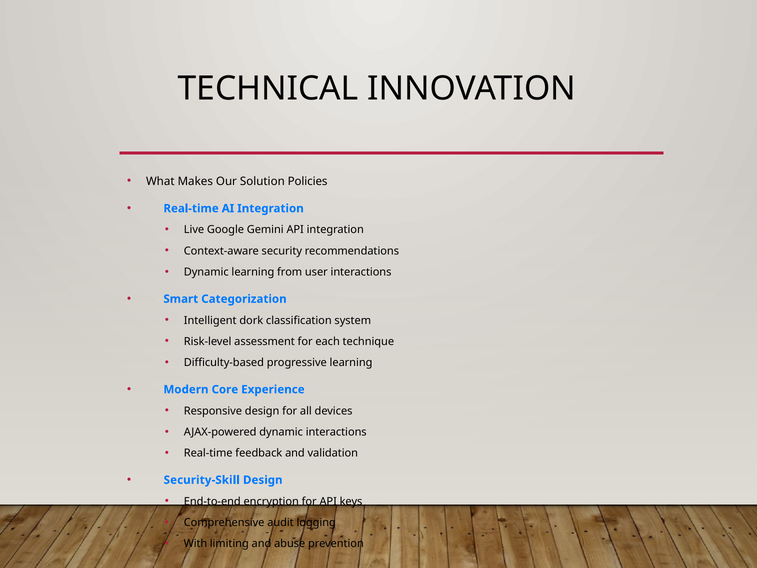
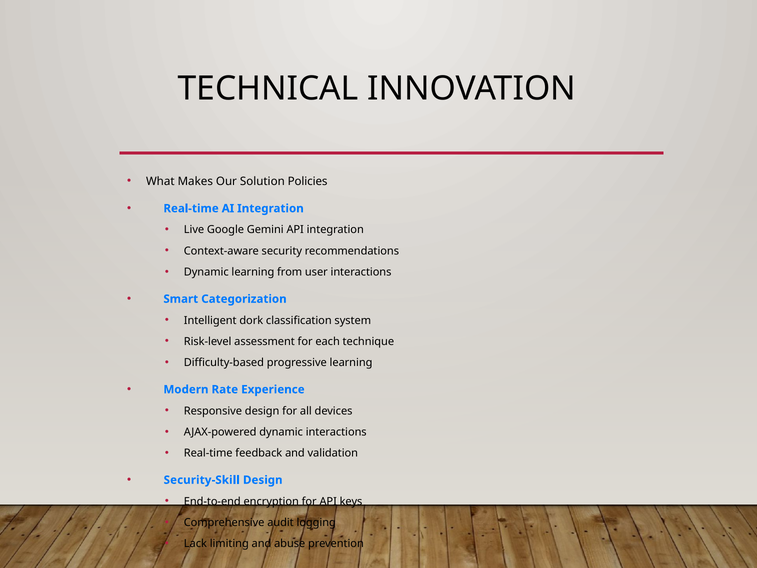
Core: Core -> Rate (225, 389)
With: With -> Lack (195, 543)
